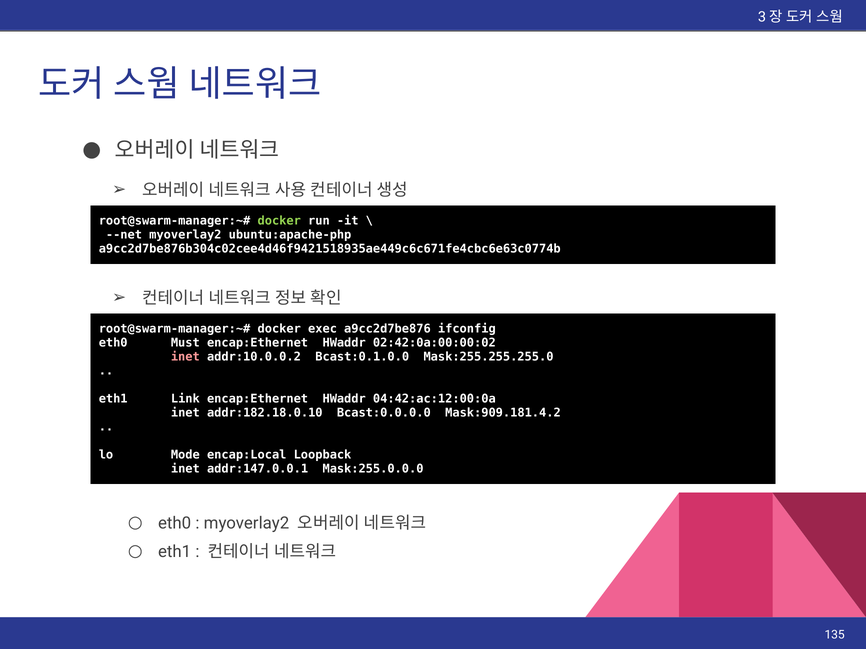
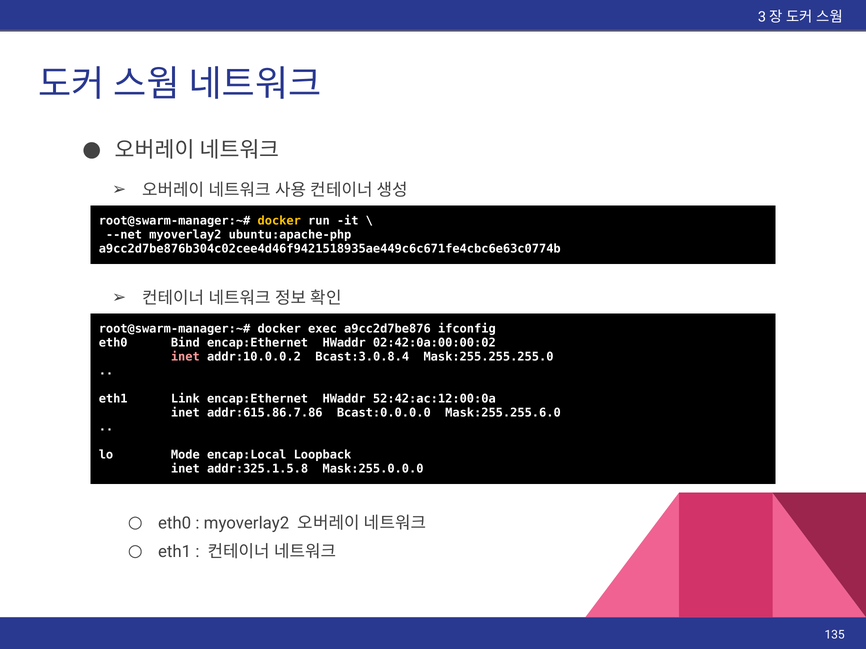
docker colour: light green -> yellow (279, 221)
Must: Must -> Bind (185, 343)
Bcast:0.1.0.0: Bcast:0.1.0.0 -> Bcast:3.0.8.4 (362, 357)
04:42:ac:12:00:0a: 04:42:ac:12:00:0a -> 52:42:ac:12:00:0a (434, 399)
addr:182.18.0.10: addr:182.18.0.10 -> addr:615.86.7.86 (265, 413)
Mask:909.181.4.2: Mask:909.181.4.2 -> Mask:255.255.6.0 (503, 413)
addr:147.0.0.1: addr:147.0.0.1 -> addr:325.1.5.8 (258, 469)
